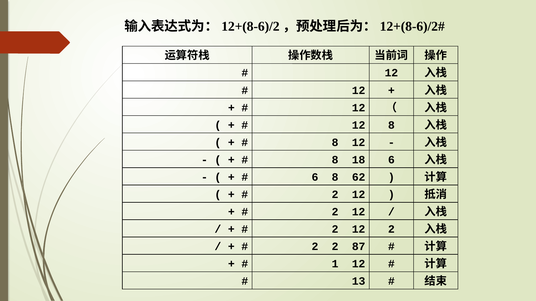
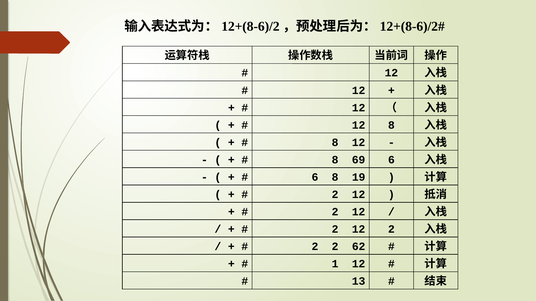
18: 18 -> 69 (359, 160)
62: 62 -> 19 (359, 177)
87: 87 -> 62 (359, 247)
